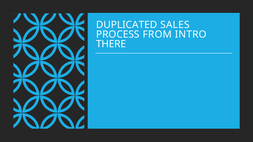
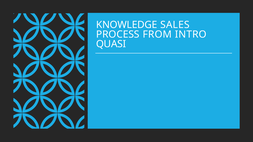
DUPLICATED: DUPLICATED -> KNOWLEDGE (127, 25)
THERE: THERE -> QUASI (111, 44)
